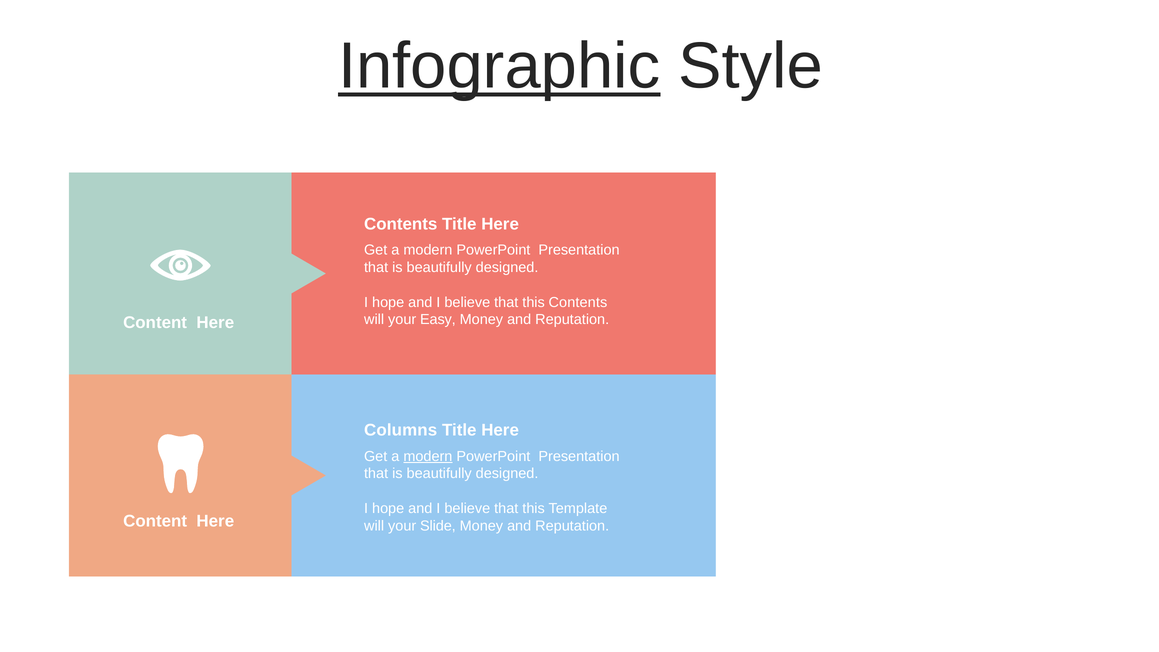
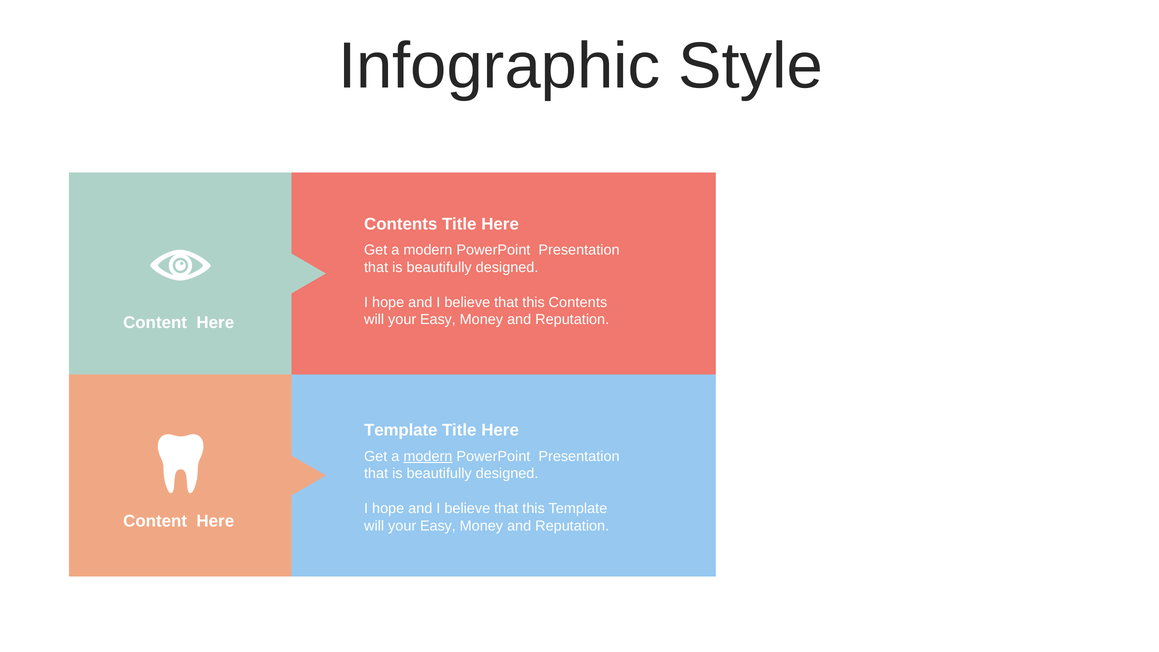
Infographic underline: present -> none (499, 66)
Columns: Columns -> Template (401, 430)
Slide: Slide -> Easy (438, 526)
